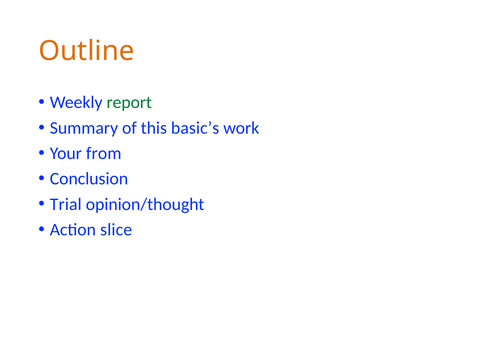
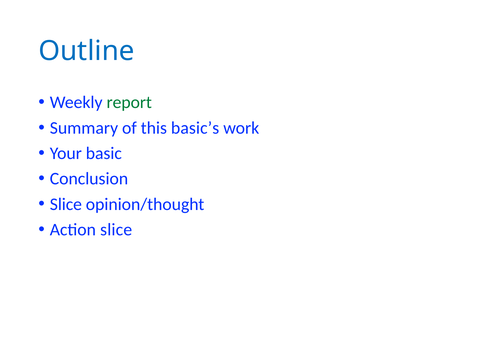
Outline colour: orange -> blue (87, 51)
from: from -> basic (104, 153)
Trial: Trial -> Slice (66, 204)
